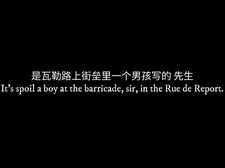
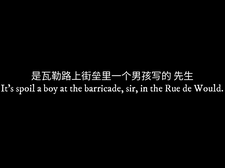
Report: Report -> Would (209, 89)
